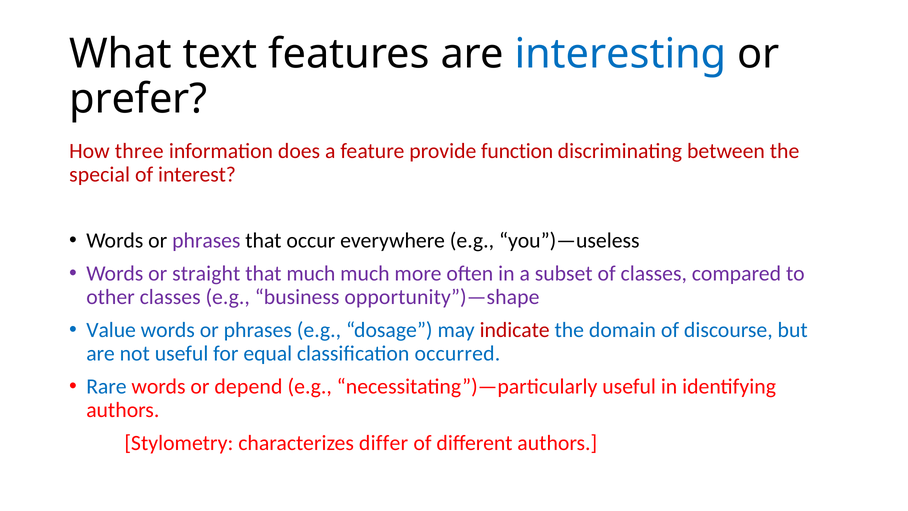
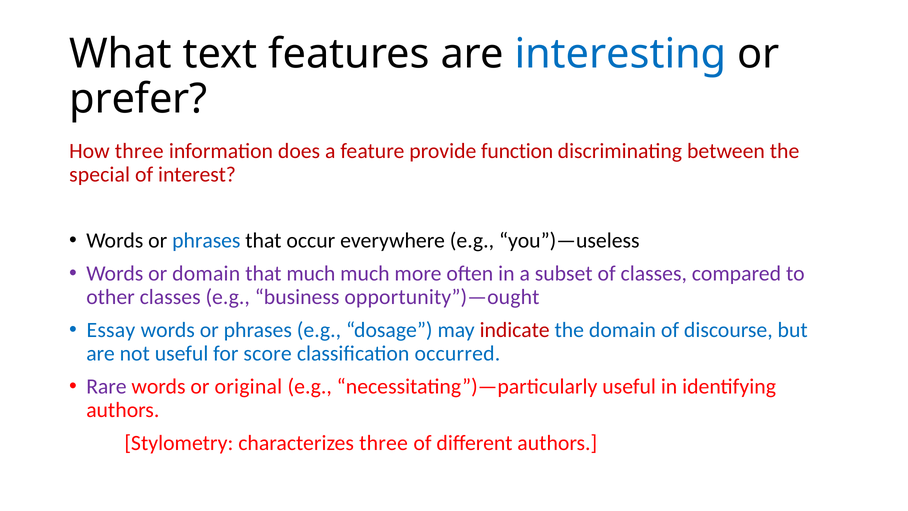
phrases colour: purple -> blue (206, 240)
or straight: straight -> domain (206, 273)
opportunity”)—shape: opportunity”)—shape -> opportunity”)—ought (442, 297)
Value: Value -> Essay (111, 330)
equal: equal -> score (268, 353)
Rare colour: blue -> purple (106, 386)
depend: depend -> original (248, 386)
characterizes differ: differ -> three (384, 443)
